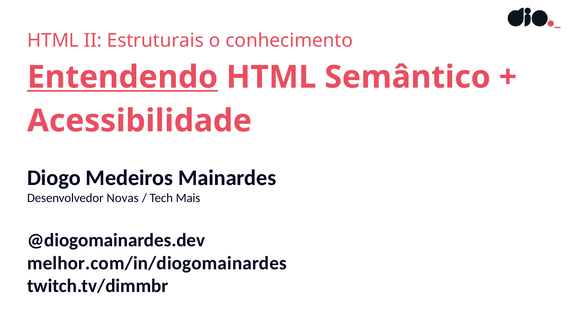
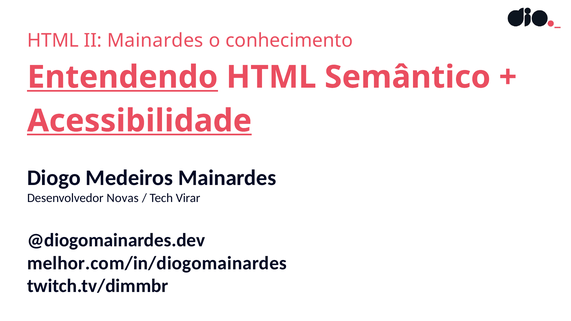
II Estruturais: Estruturais -> Mainardes (155, 41)
Acessibilidade underline: none -> present (139, 121)
Mais: Mais -> Virar (188, 198)
